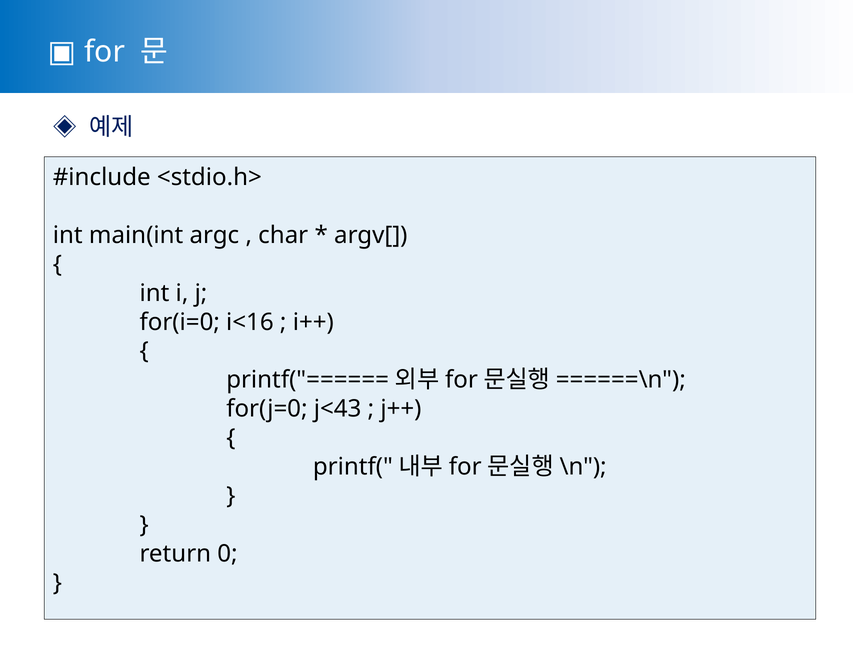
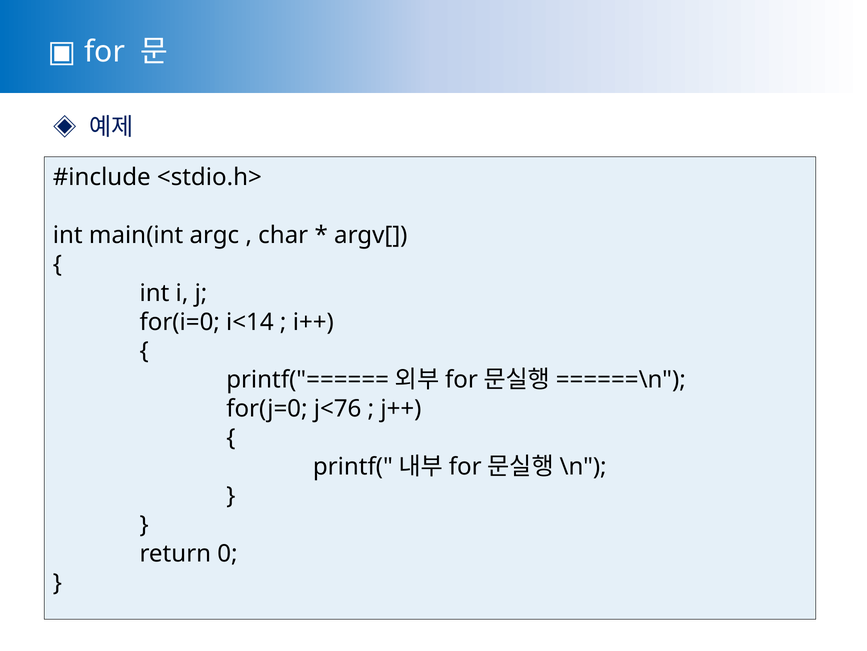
i<16: i<16 -> i<14 (250, 322)
j<43: j<43 -> j<76 (338, 408)
